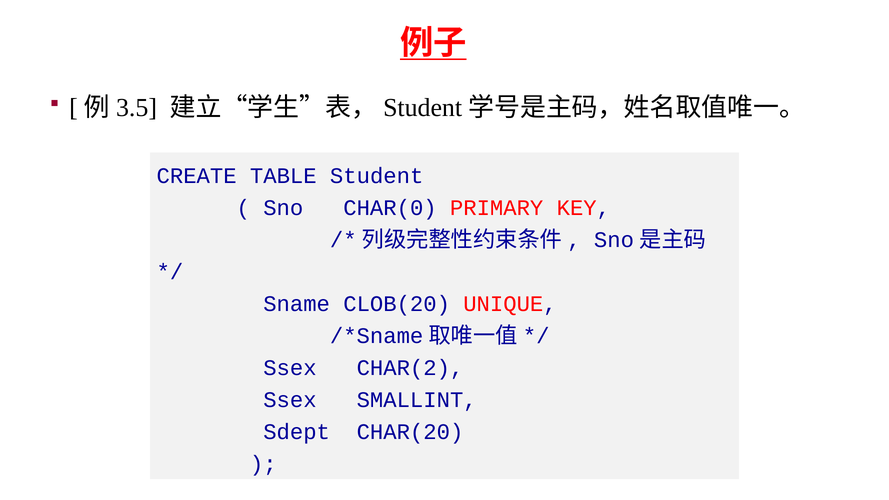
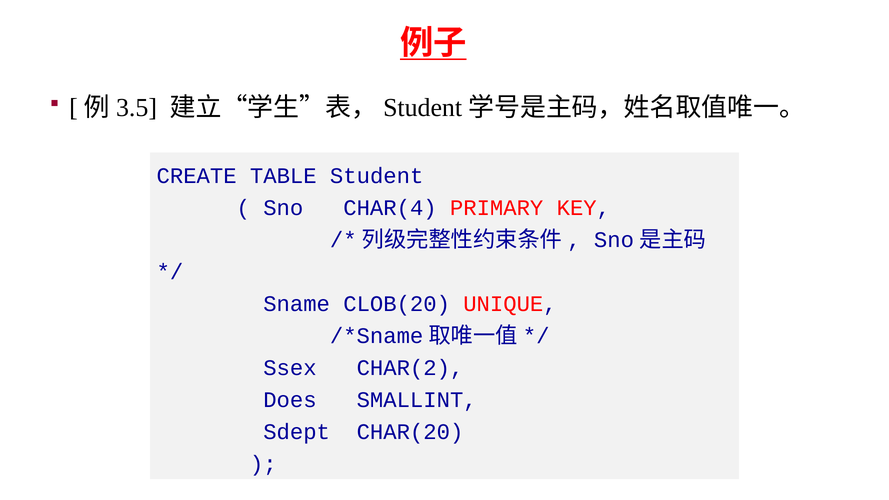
CHAR(0: CHAR(0 -> CHAR(4 (390, 208)
Ssex: Ssex -> Does (290, 400)
